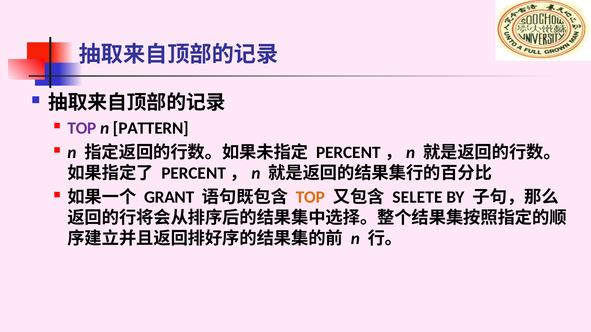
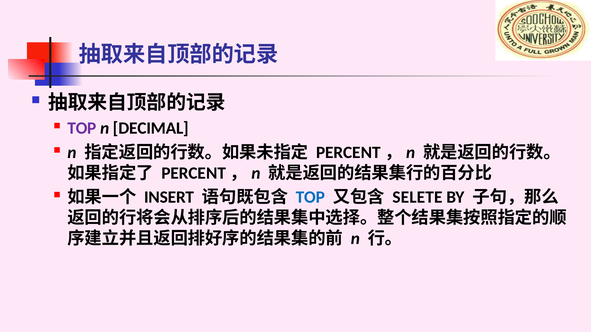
PATTERN: PATTERN -> DECIMAL (151, 128)
GRANT: GRANT -> INSERT (169, 197)
TOP colour: orange -> blue (310, 197)
